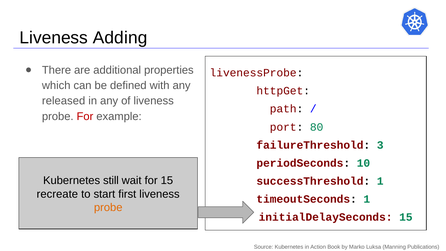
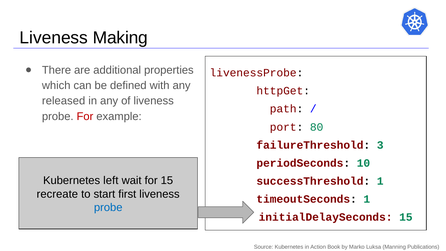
Adding: Adding -> Making (120, 38)
still: still -> left (111, 181)
probe colour: orange -> blue (108, 207)
